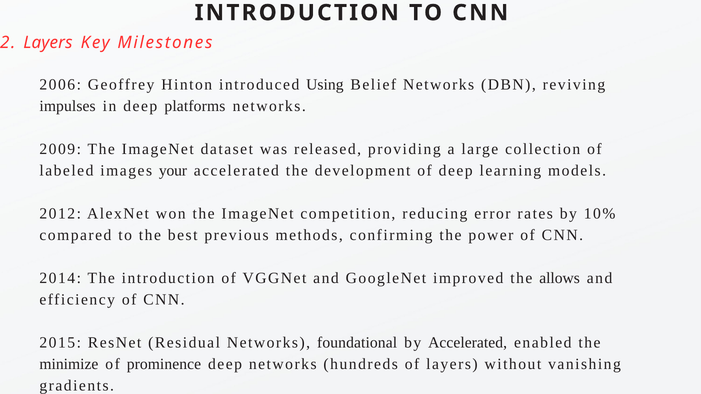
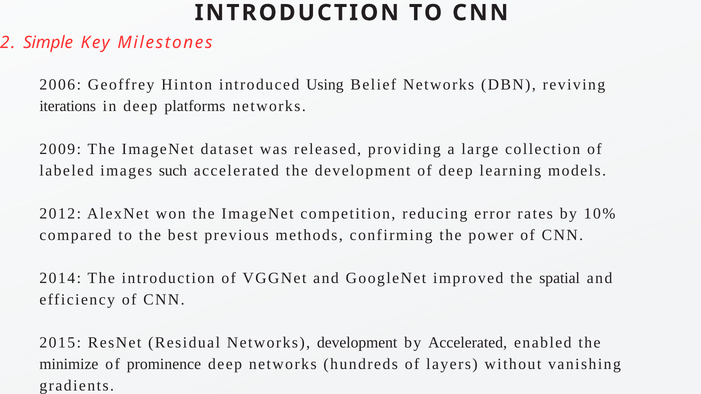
2 Layers: Layers -> Simple (48, 43)
impulses: impulses -> iterations (68, 106)
your: your -> such (173, 171)
allows: allows -> spatial (560, 278)
Networks foundational: foundational -> development (357, 343)
